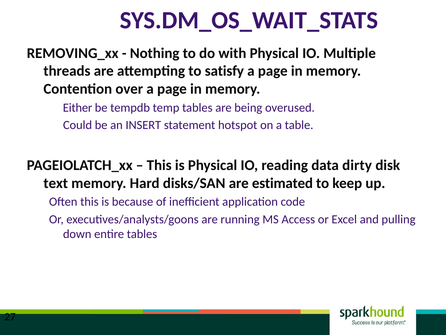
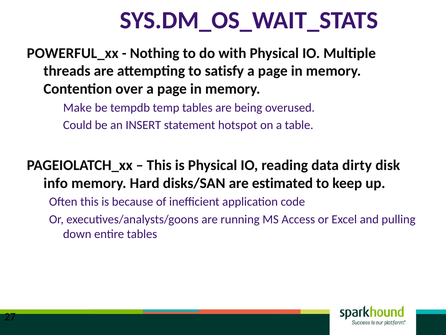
REMOVING_xx: REMOVING_xx -> POWERFUL_xx (73, 53)
Either: Either -> Make (77, 107)
text: text -> info (56, 183)
